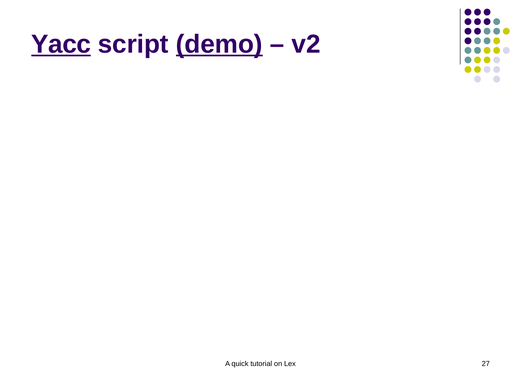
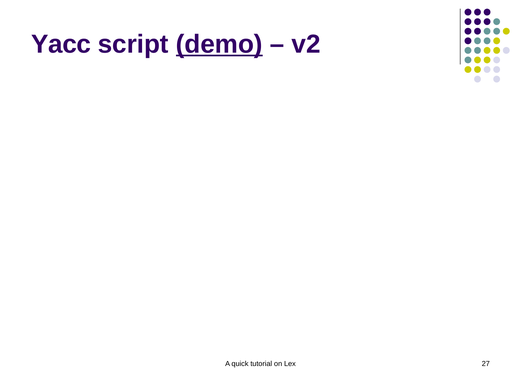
Yacc underline: present -> none (61, 44)
